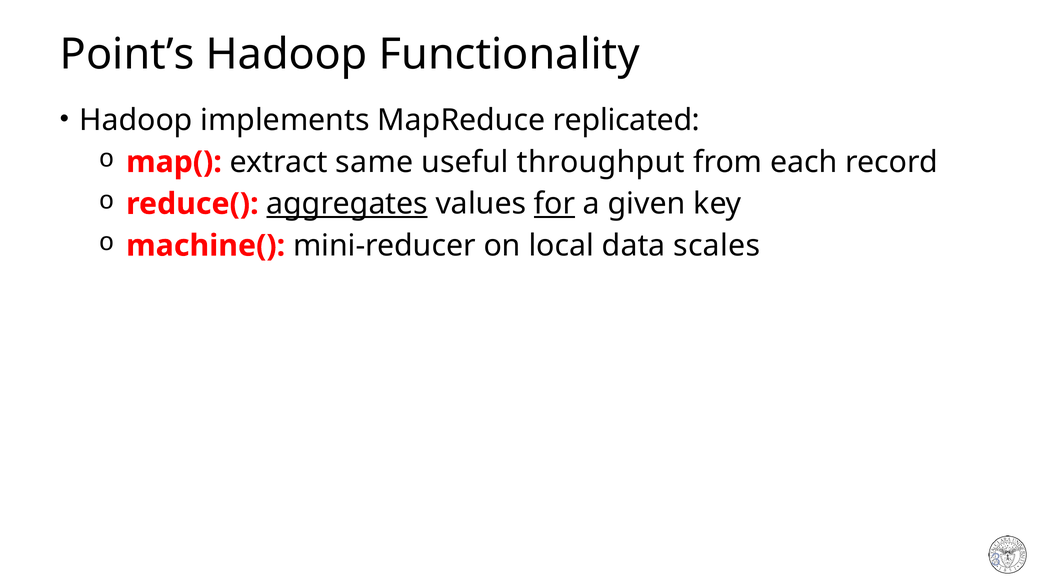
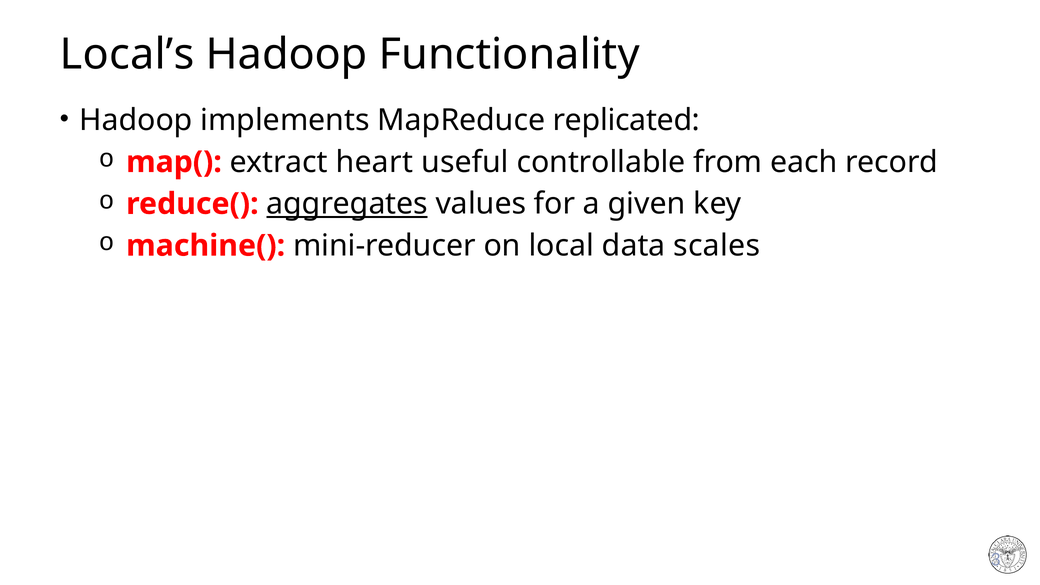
Point’s: Point’s -> Local’s (127, 54)
same: same -> heart (374, 162)
throughput: throughput -> controllable (601, 162)
for underline: present -> none (555, 204)
